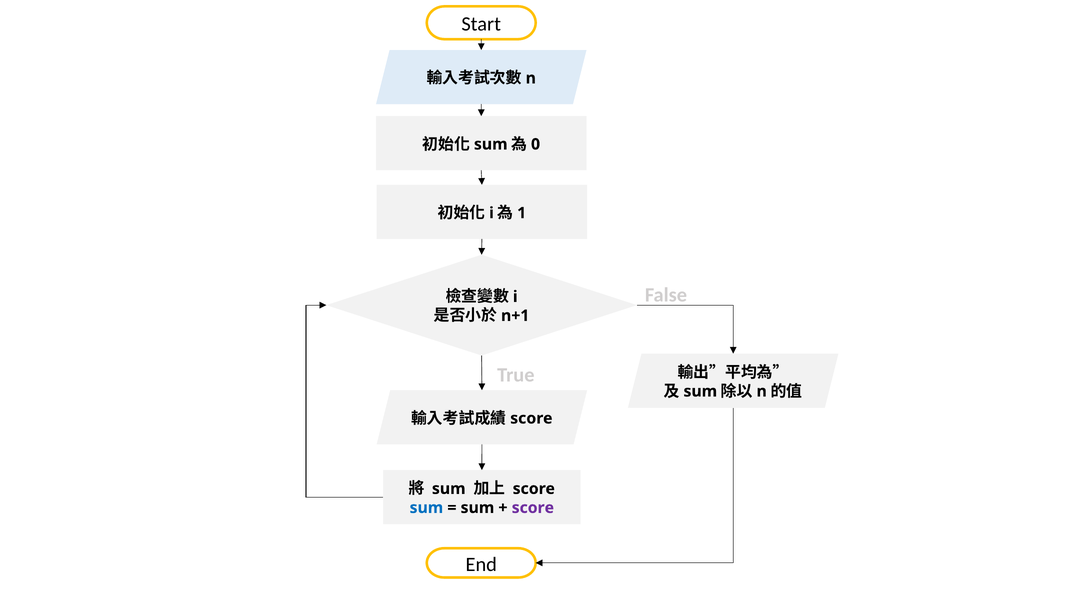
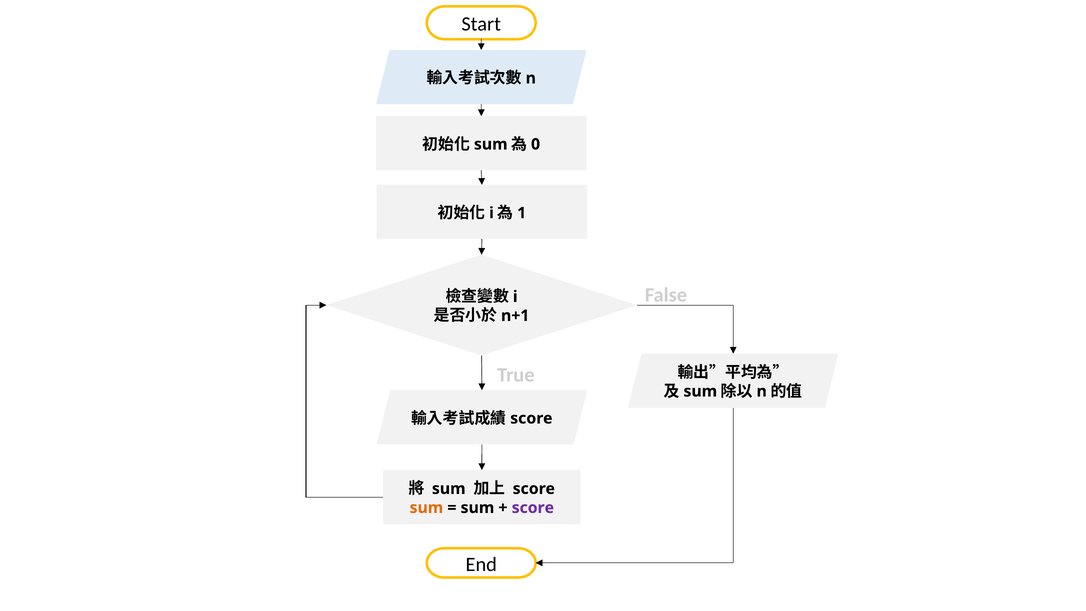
sum colour: blue -> orange (426, 508)
